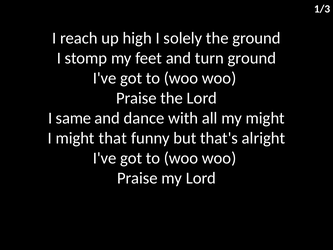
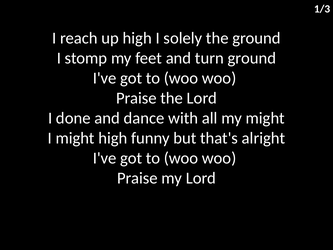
same: same -> done (73, 118)
might that: that -> high (113, 138)
